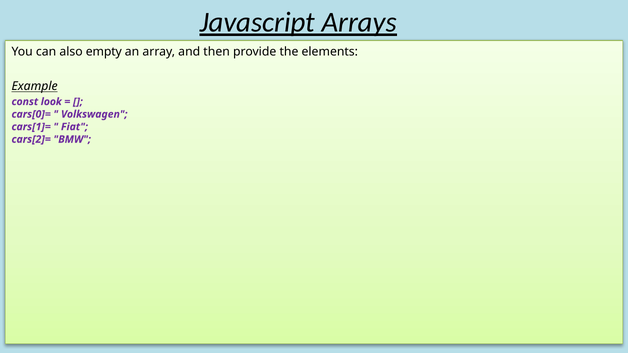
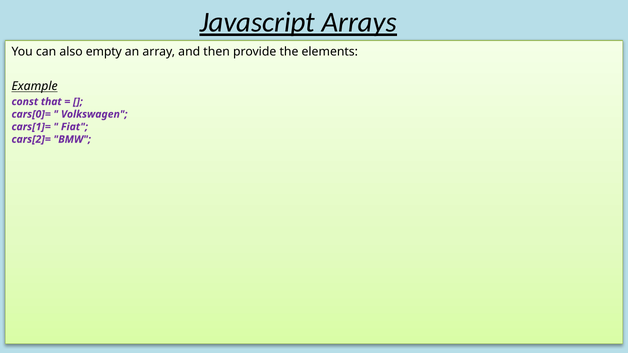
look: look -> that (51, 102)
